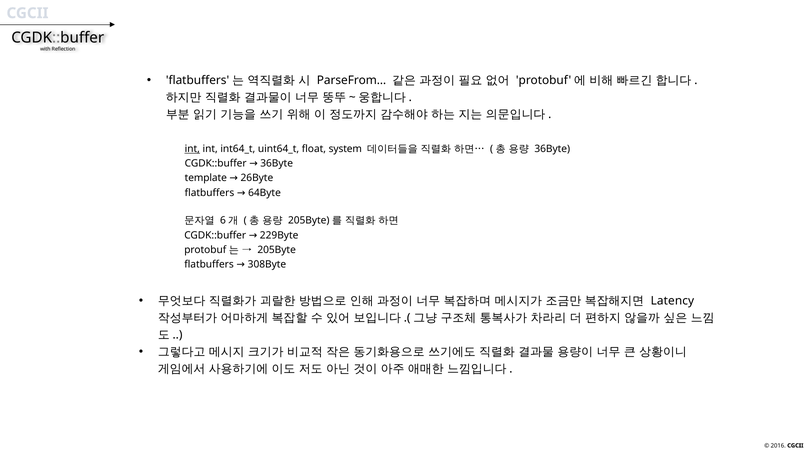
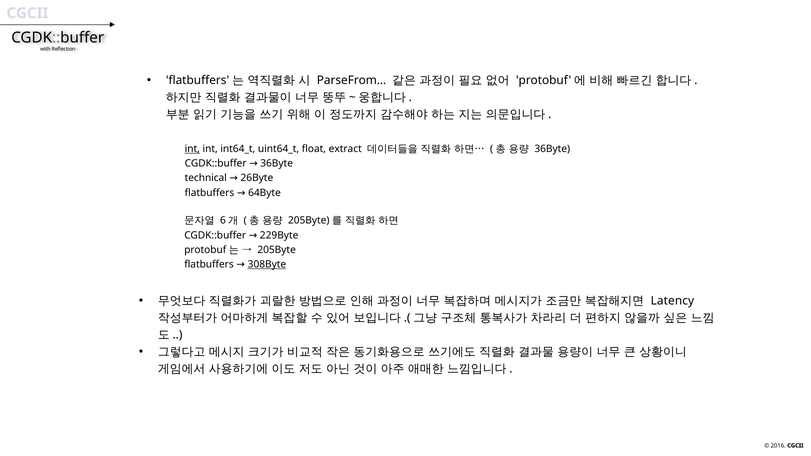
system: system -> extract (345, 149)
template: template -> technical (206, 178)
308Byte underline: none -> present (267, 264)
